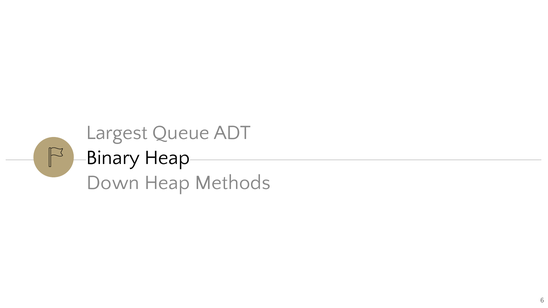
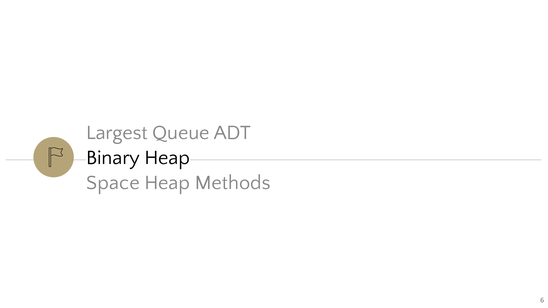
Down: Down -> Space (113, 183)
